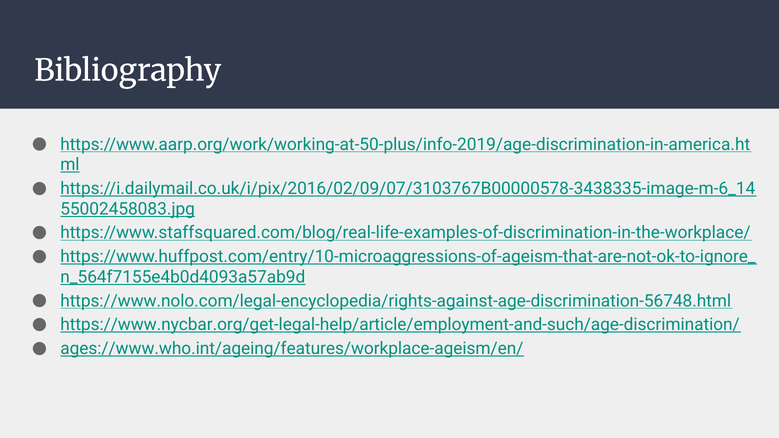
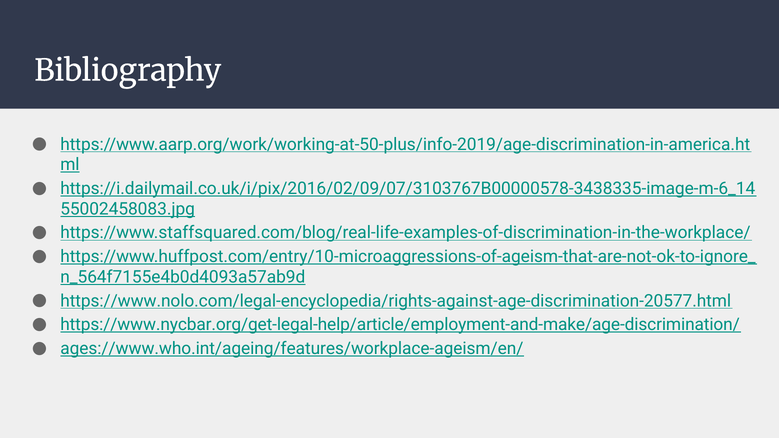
https://www.nolo.com/legal-encyclopedia/rights-against-age-discrimination-56748.html: https://www.nolo.com/legal-encyclopedia/rights-against-age-discrimination-56748.html -> https://www.nolo.com/legal-encyclopedia/rights-against-age-discrimination-20577.html (396, 301)
https://www.nycbar.org/get-legal-help/article/employment-and-such/age-discrimination/: https://www.nycbar.org/get-legal-help/article/employment-and-such/age-discrimination/ -> https://www.nycbar.org/get-legal-help/article/employment-and-make/age-discrimination/ (400, 325)
